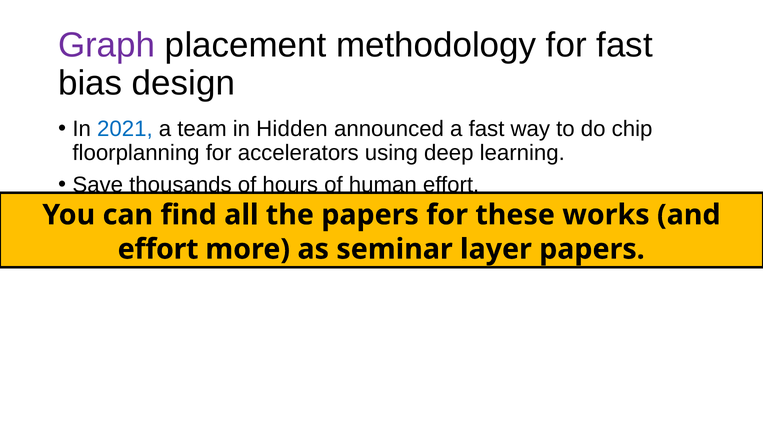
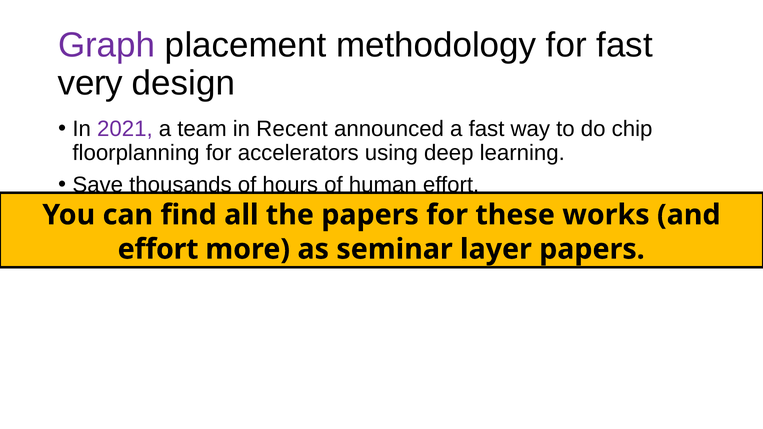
bias: bias -> very (90, 83)
2021 colour: blue -> purple (125, 129)
Hidden: Hidden -> Recent (292, 129)
